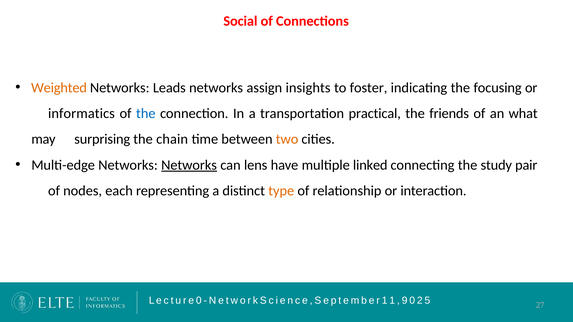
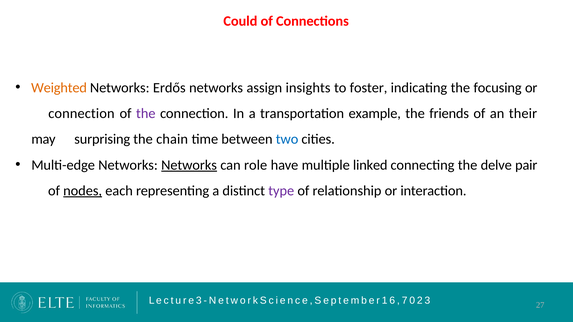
Social: Social -> Could (240, 21)
Leads: Leads -> Erdős (169, 88)
informatics: informatics -> connection (81, 114)
the colour: blue -> purple (146, 114)
practical: practical -> example (375, 114)
what: what -> their (523, 114)
two colour: orange -> blue (287, 139)
lens: lens -> role (256, 165)
study: study -> delve (496, 165)
nodes underline: none -> present (83, 191)
type colour: orange -> purple (281, 191)
e 0: 0 -> 3 (199, 301)
1 1: 1 -> 6 (392, 301)
9: 9 -> 7 (405, 301)
2 5: 5 -> 3 (427, 301)
